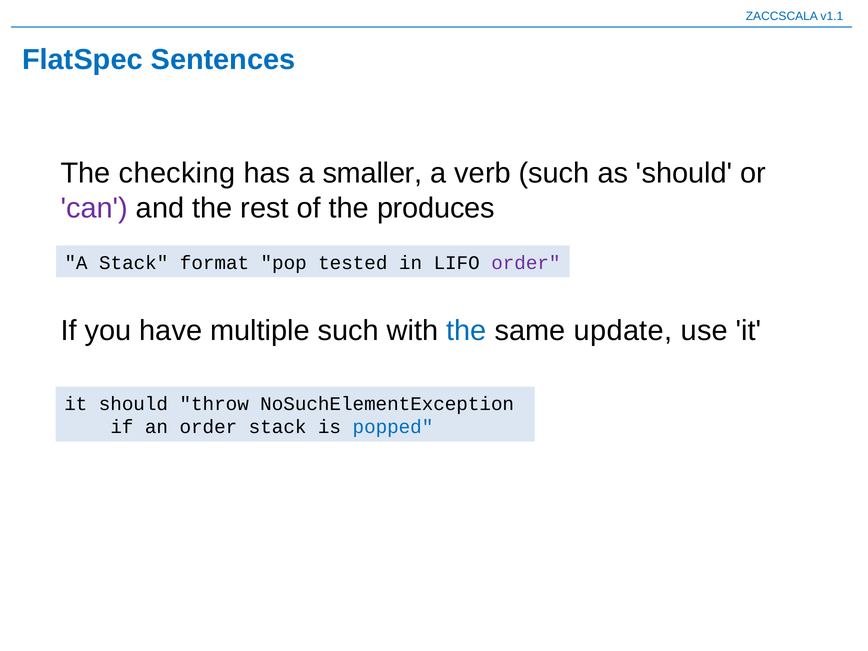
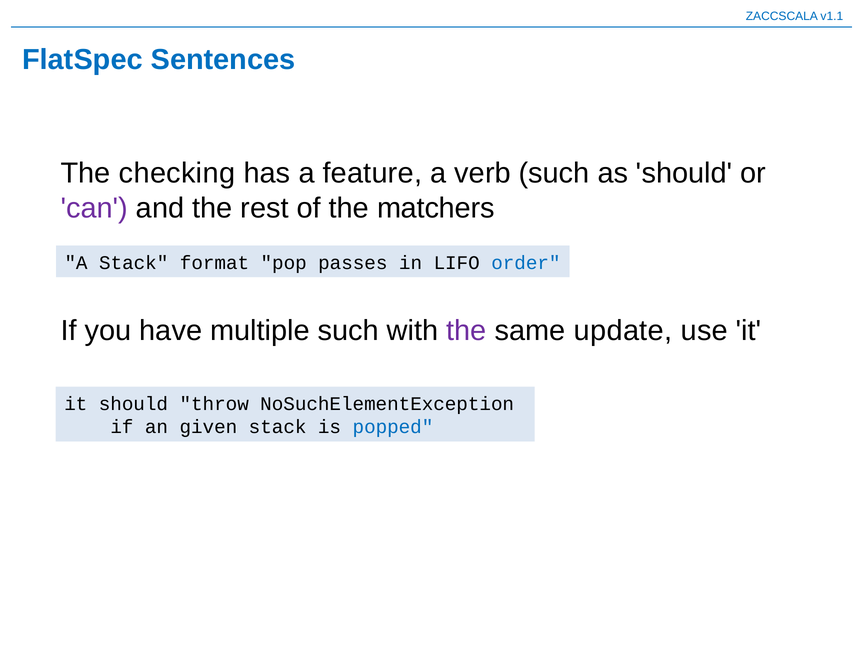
smaller: smaller -> feature (372, 173)
produces: produces -> matchers (436, 208)
tested: tested -> passes (353, 263)
order colour: purple -> blue (526, 263)
the colour: blue -> purple (466, 331)
an order: order -> given (208, 427)
